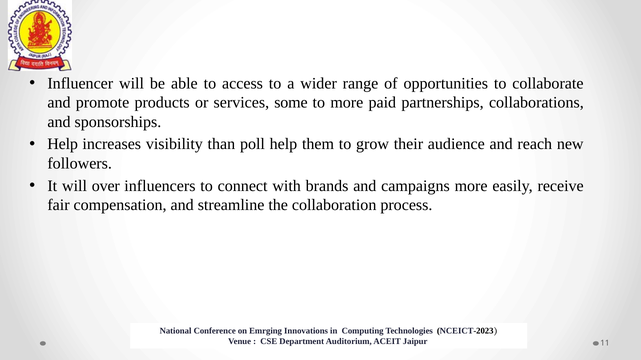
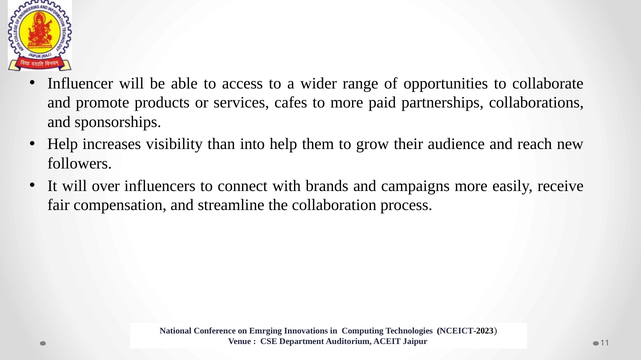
some: some -> cafes (291, 103)
poll: poll -> into (252, 144)
